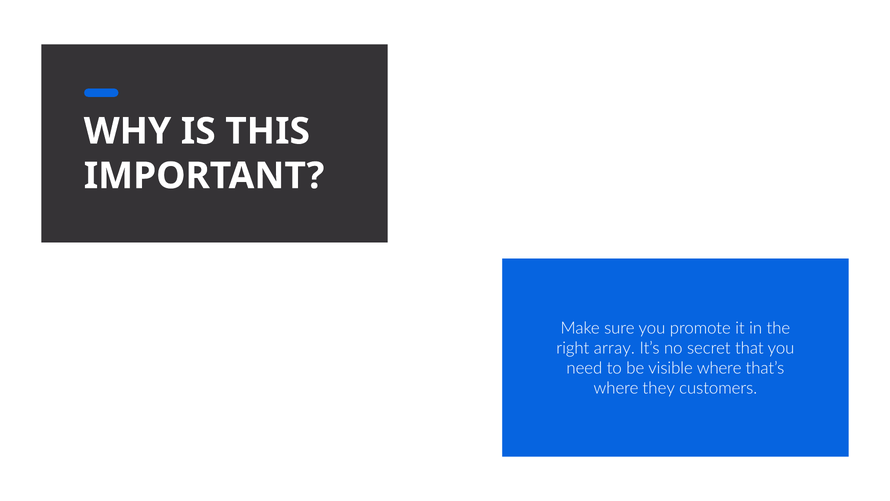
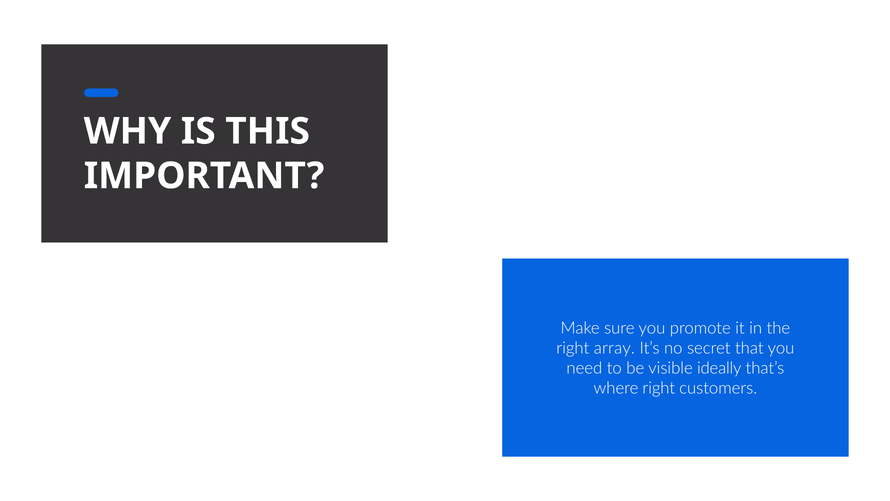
visible where: where -> ideally (719, 368)
where they: they -> right (659, 388)
